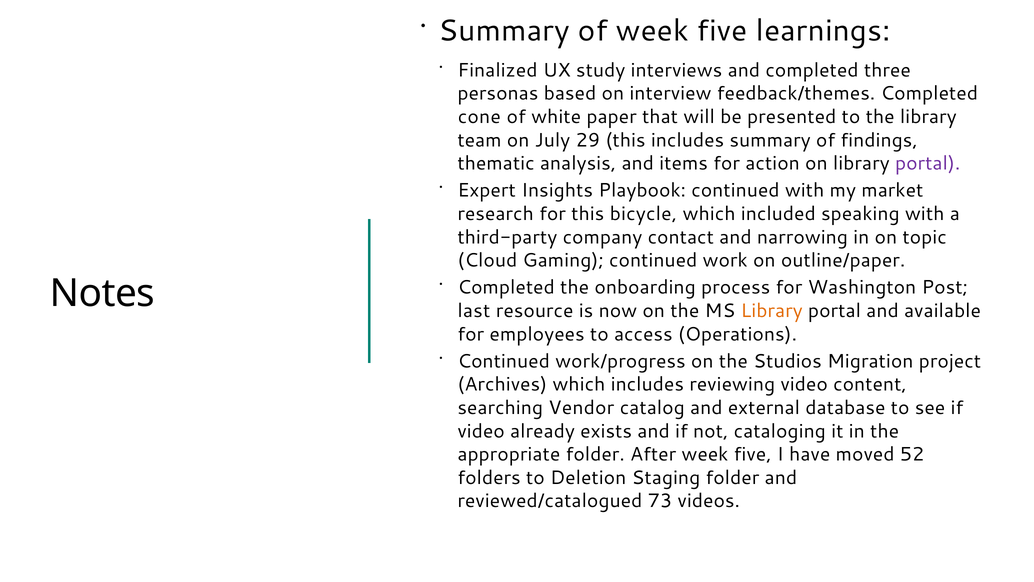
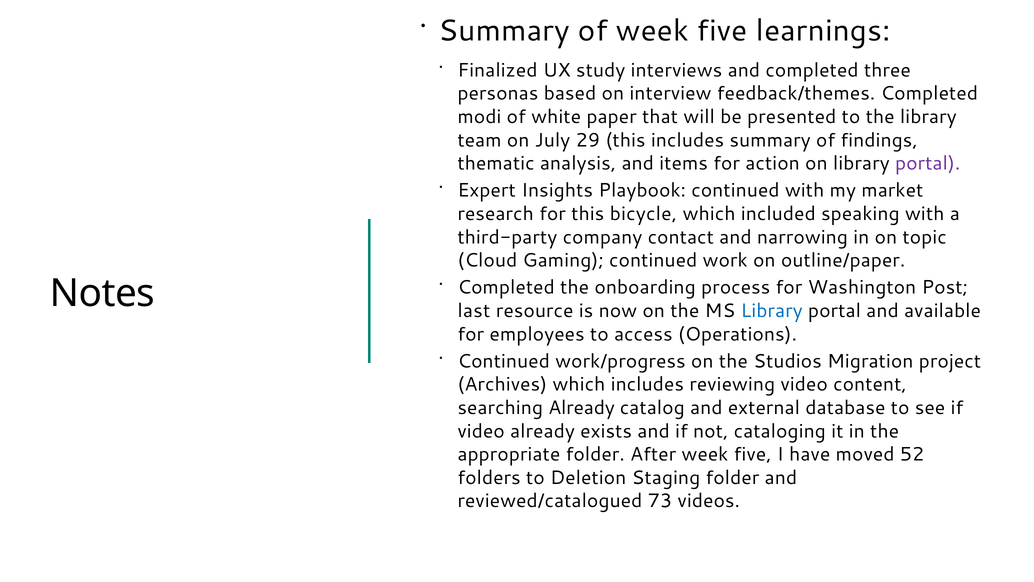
cone: cone -> modi (479, 117)
Library colour: orange -> blue (772, 311)
searching Vendor: Vendor -> Already (582, 408)
